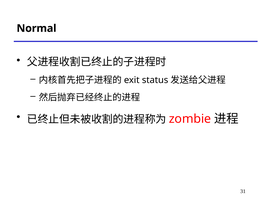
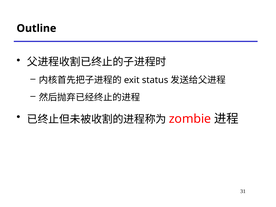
Normal: Normal -> Outline (36, 28)
